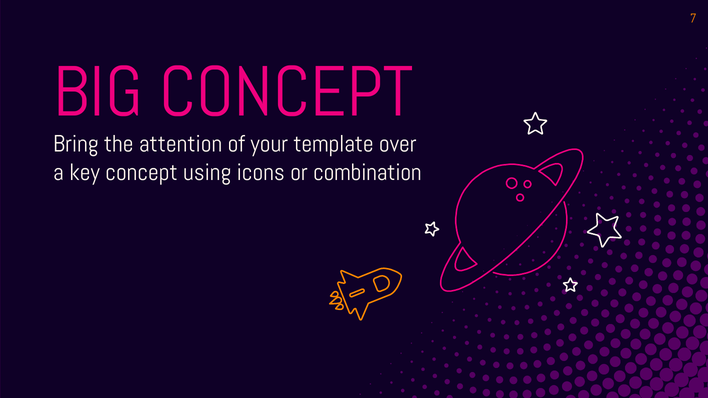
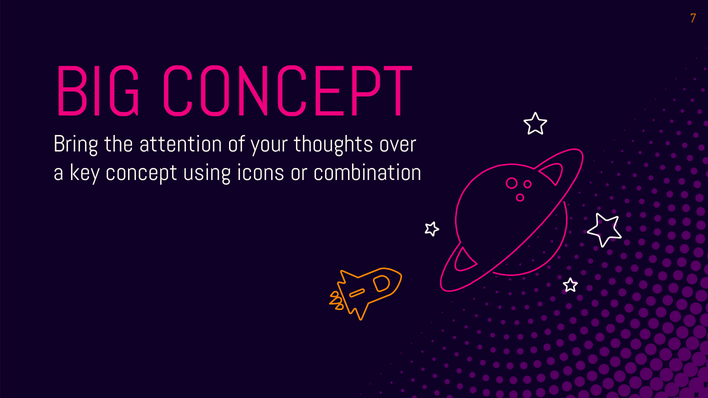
template: template -> thoughts (333, 144)
